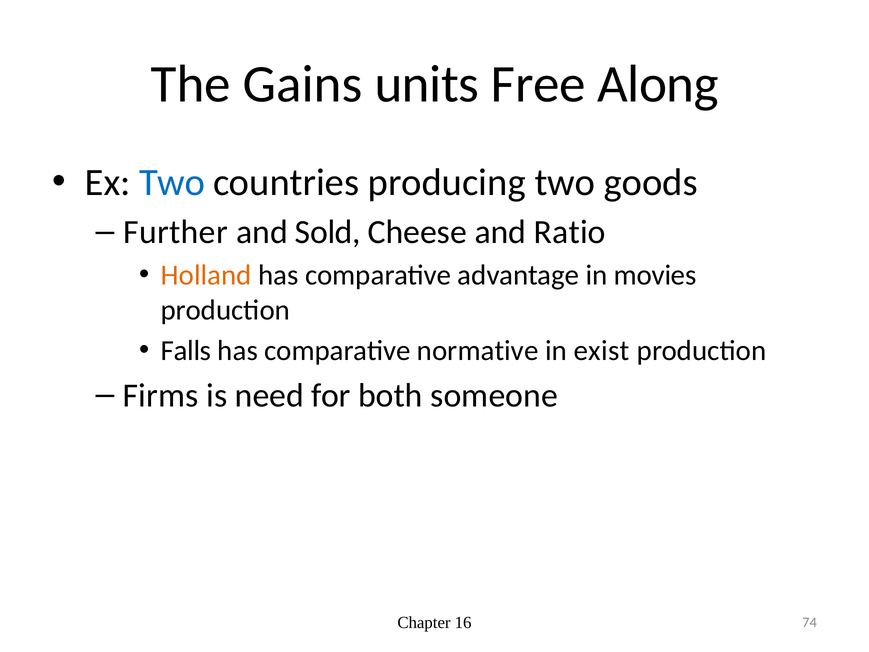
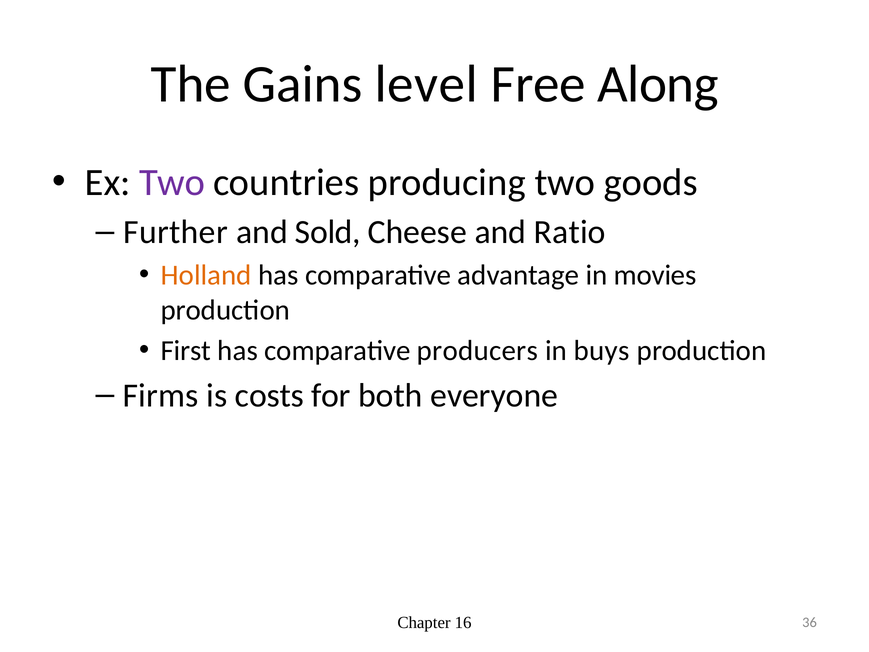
units: units -> level (426, 84)
Two colour: blue -> purple (172, 182)
Falls: Falls -> First (186, 351)
normative: normative -> producers (478, 351)
exist: exist -> buys (602, 351)
need: need -> costs (269, 395)
someone: someone -> everyone (494, 395)
74: 74 -> 36 (810, 622)
